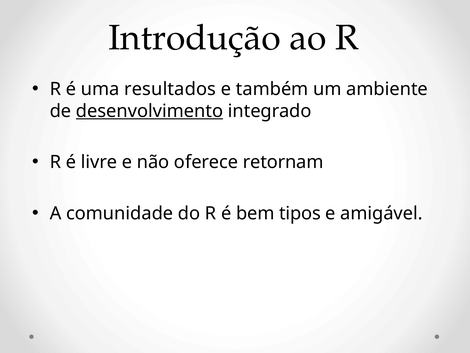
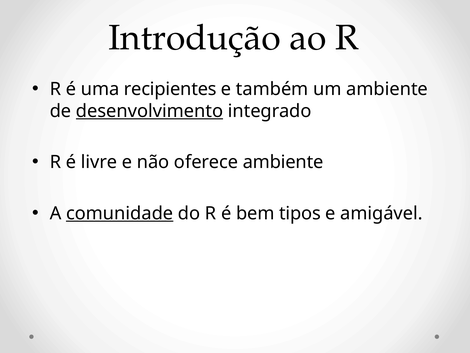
resultados: resultados -> recipientes (170, 89)
oferece retornam: retornam -> ambiente (283, 162)
comunidade underline: none -> present (120, 213)
